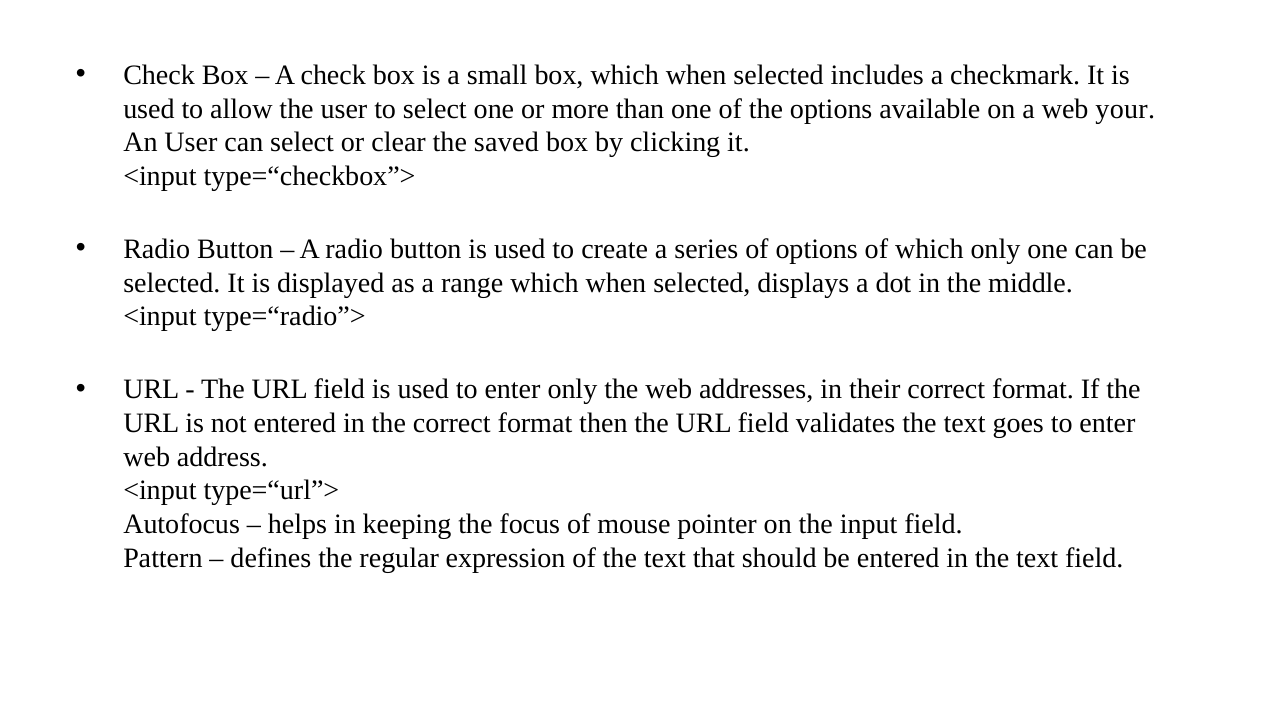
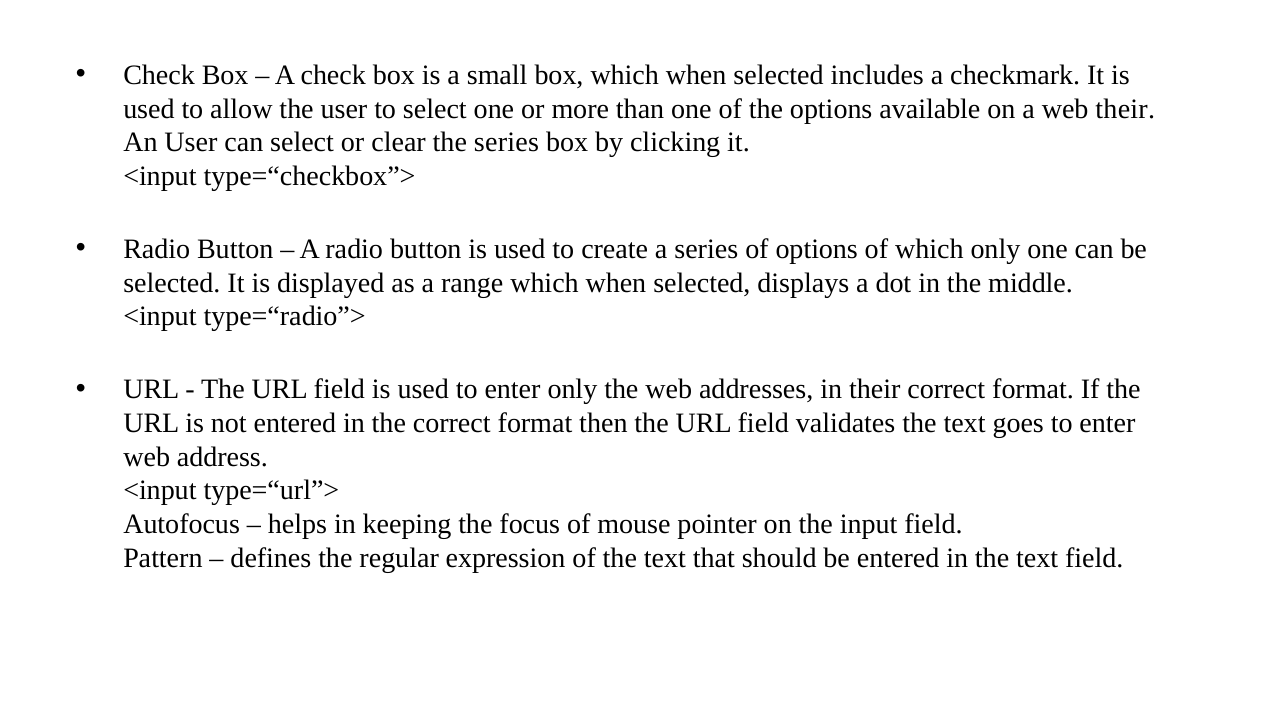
web your: your -> their (1125, 109)
the saved: saved -> series (506, 143)
